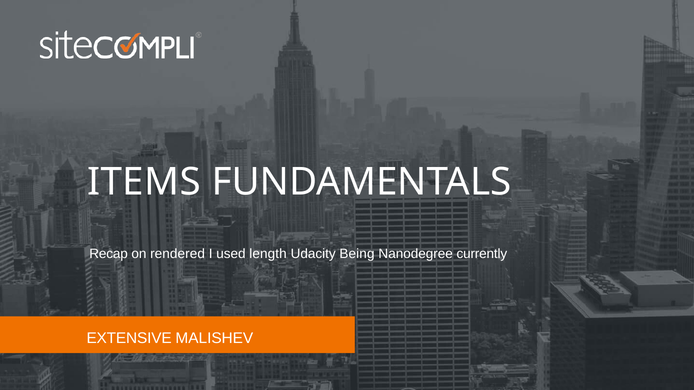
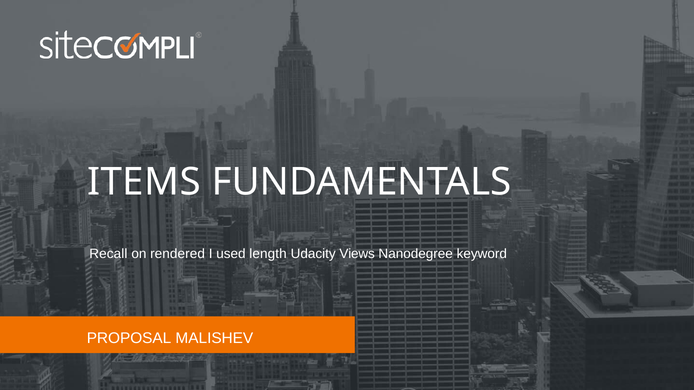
Recap: Recap -> Recall (108, 254)
Being: Being -> Views (357, 254)
currently: currently -> keyword (482, 254)
EXTENSIVE: EXTENSIVE -> PROPOSAL (129, 338)
